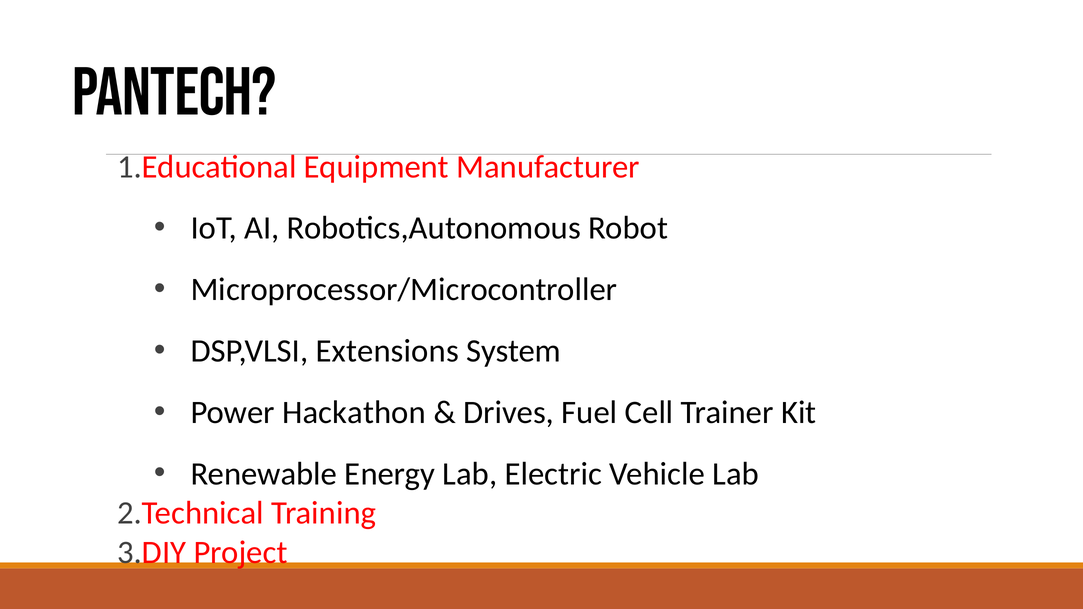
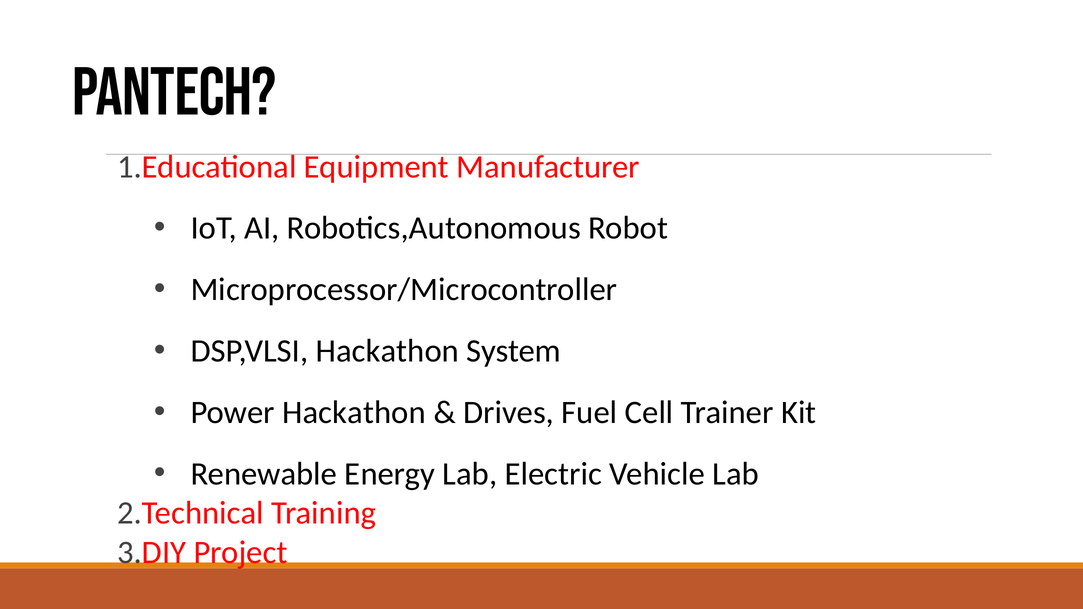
DSP,VLSI Extensions: Extensions -> Hackathon (387, 351)
